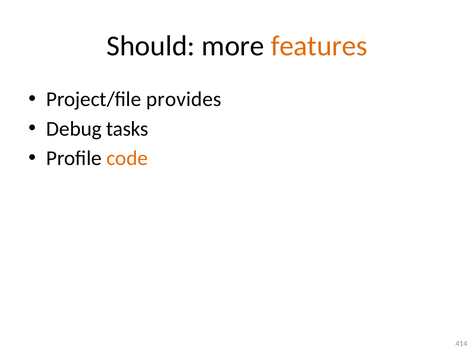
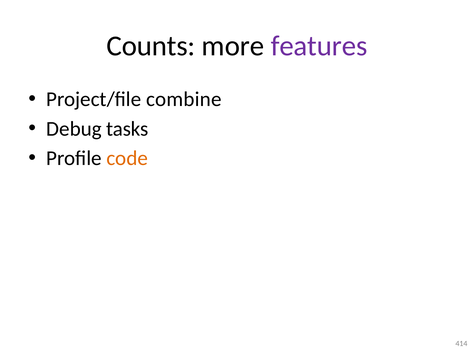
Should: Should -> Counts (151, 46)
features colour: orange -> purple (319, 46)
provides: provides -> combine (184, 99)
